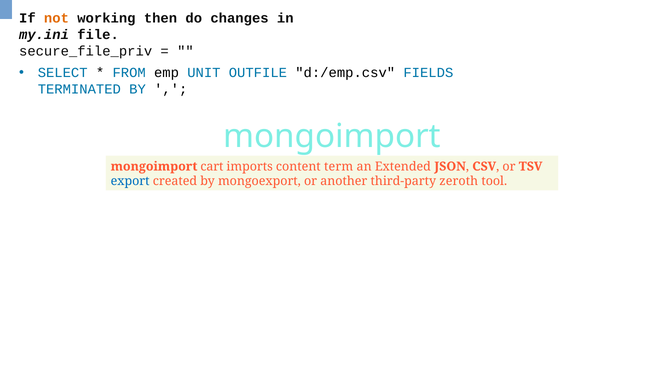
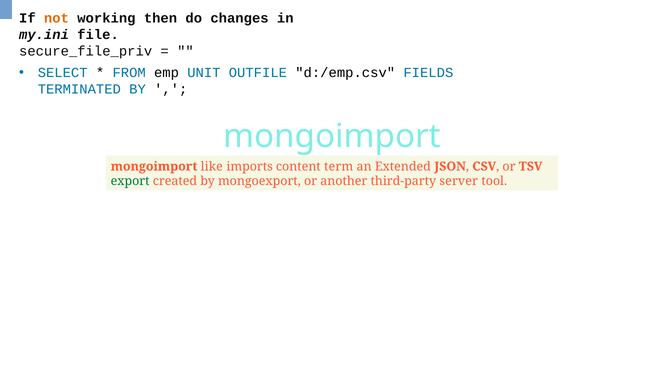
cart: cart -> like (212, 167)
export colour: blue -> green (130, 182)
zeroth: zeroth -> server (459, 182)
